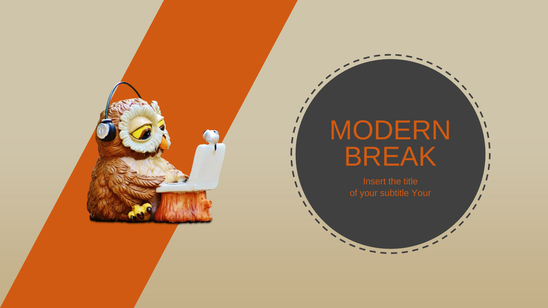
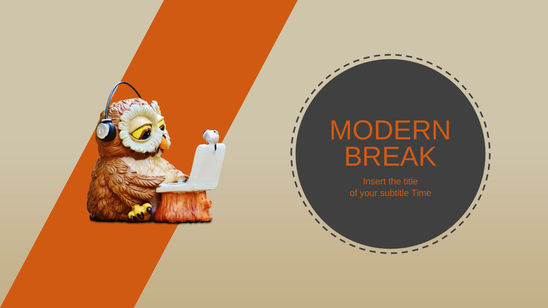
subtitle Your: Your -> Time (421, 193)
